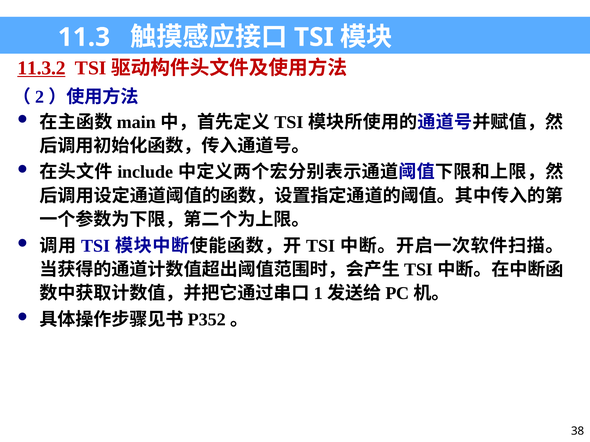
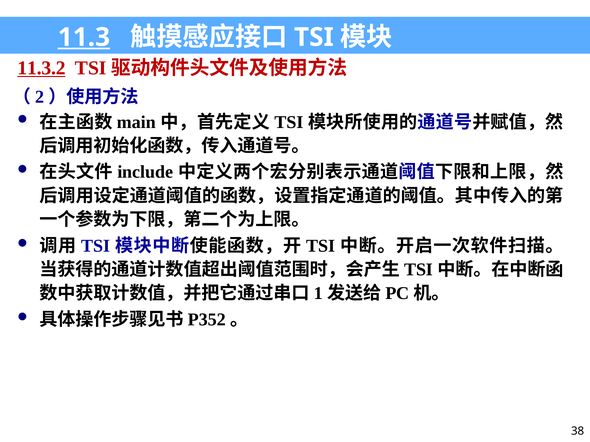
11.3 underline: none -> present (84, 37)
